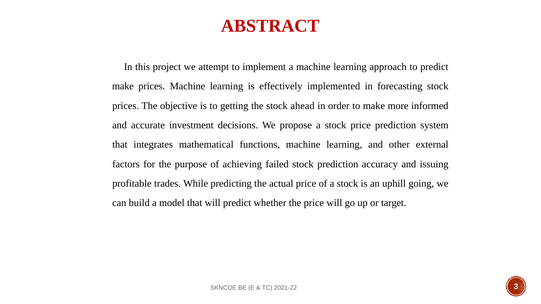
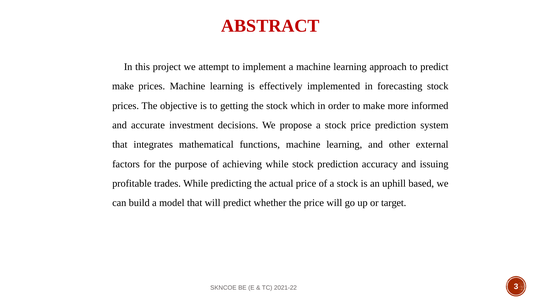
ahead: ahead -> which (303, 106)
achieving failed: failed -> while (277, 164)
going: going -> based (421, 184)
